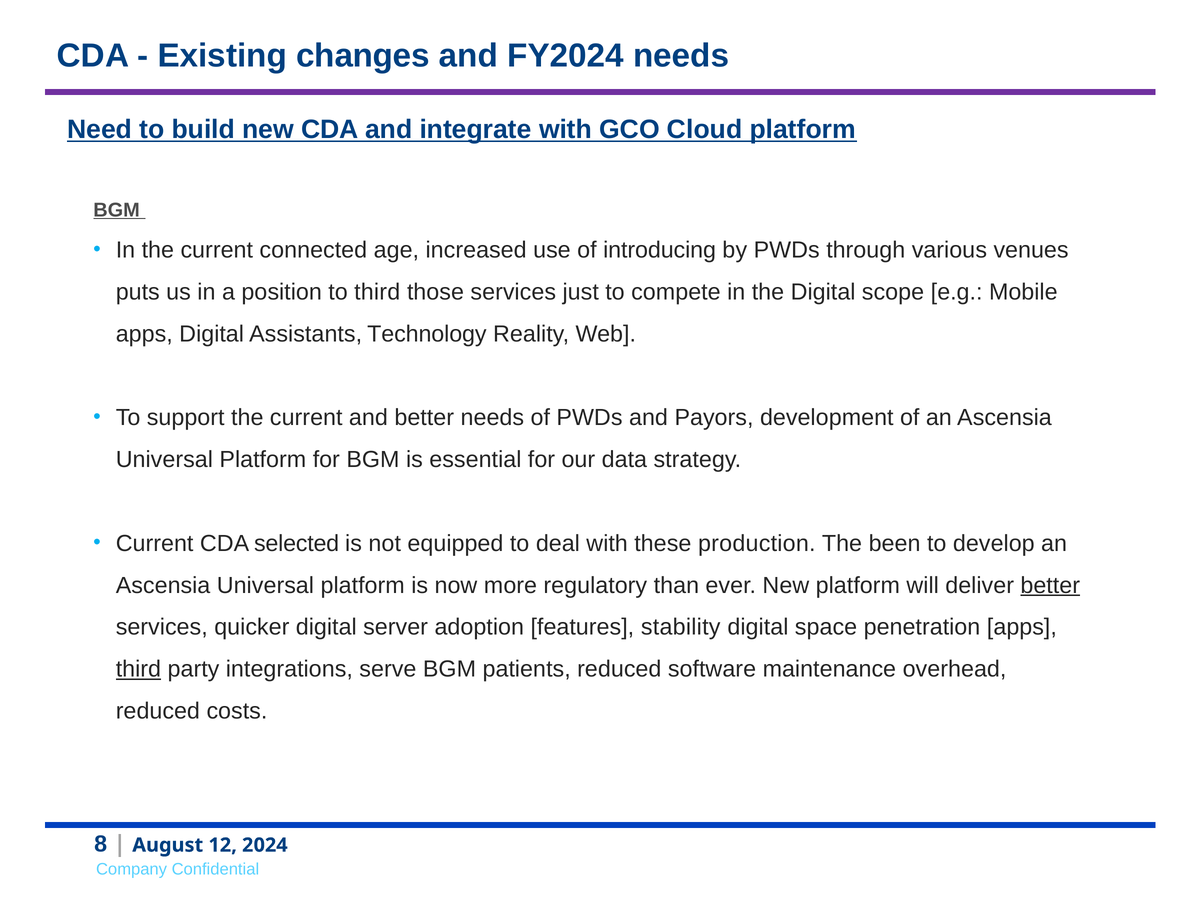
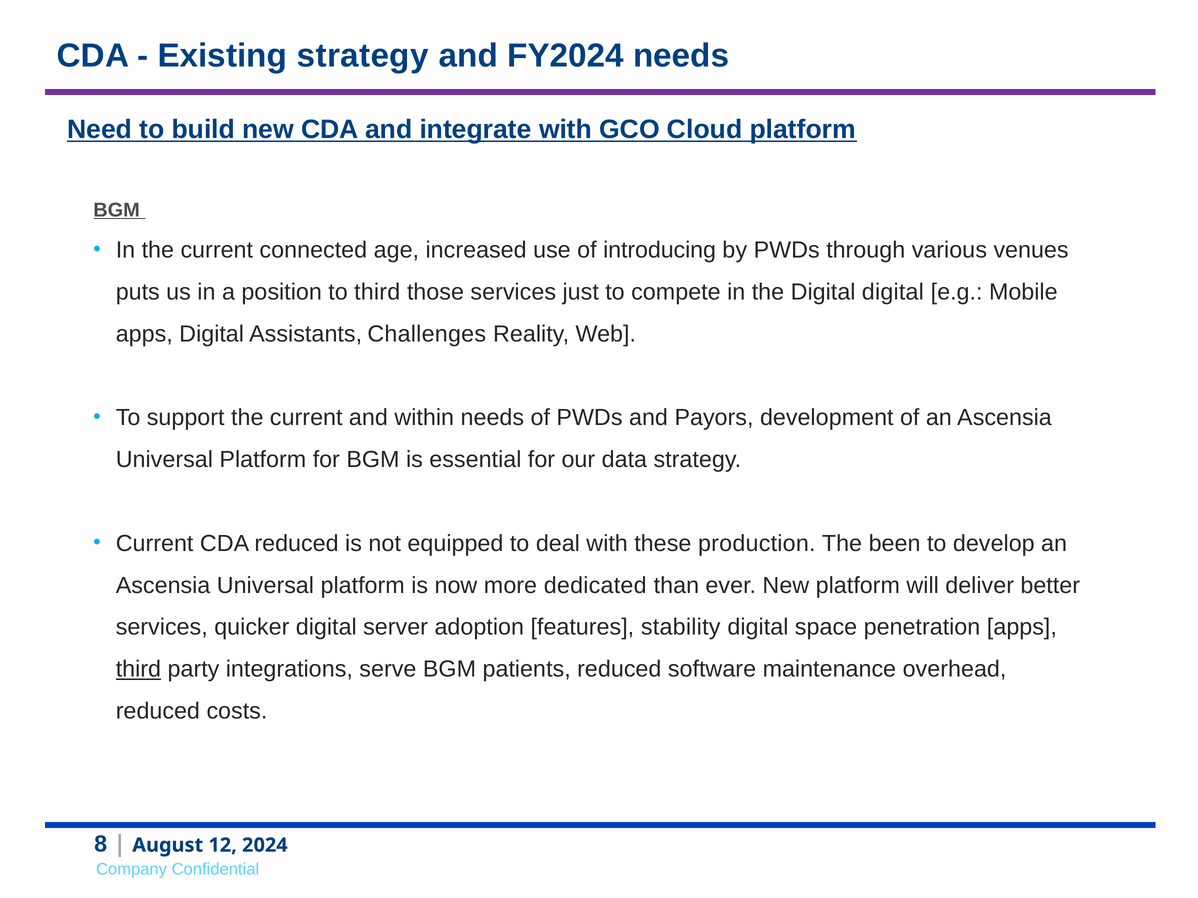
Existing changes: changes -> strategy (363, 56)
Digital scope: scope -> digital (893, 292)
Technology: Technology -> Challenges (427, 334)
and better: better -> within (424, 418)
CDA selected: selected -> reduced (297, 544)
regulatory: regulatory -> dedicated (595, 586)
better underline: present -> none (1050, 586)
